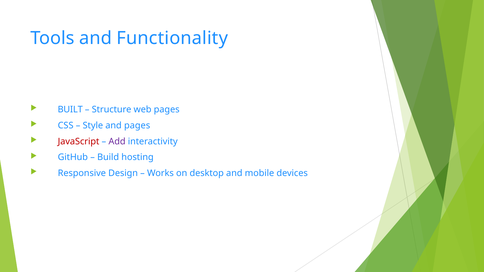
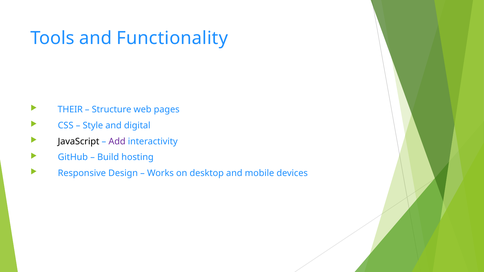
BUILT: BUILT -> THEIR (70, 110)
and pages: pages -> digital (137, 126)
JavaScript colour: red -> black (79, 141)
